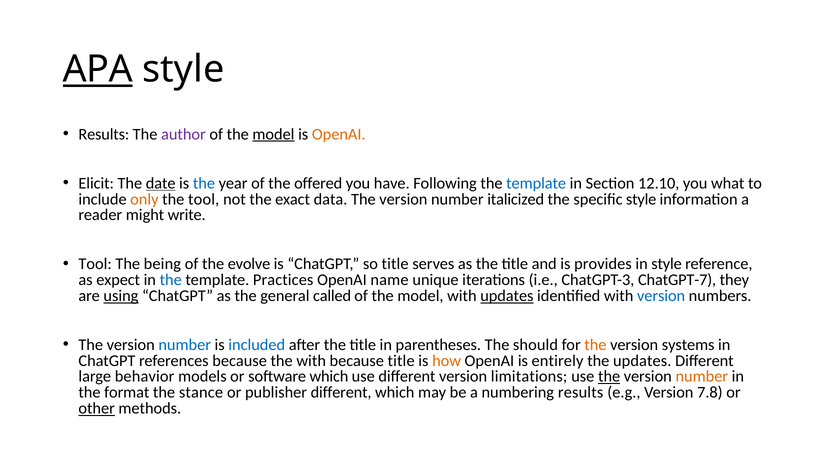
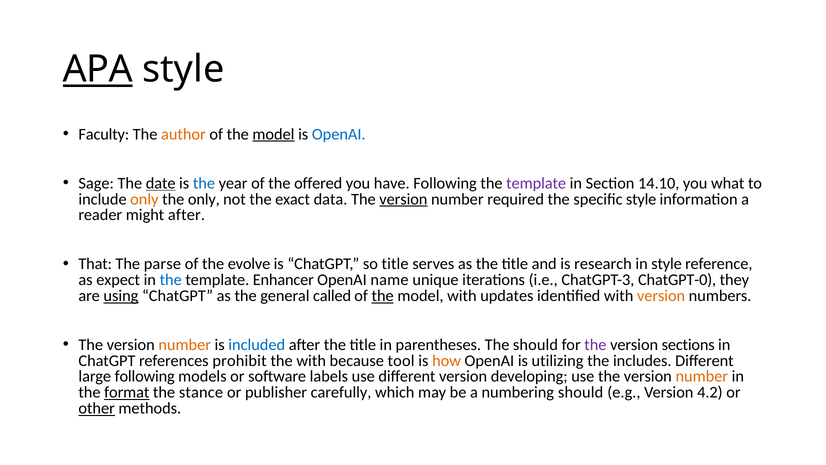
Results: Results -> Faculty (104, 134)
author colour: purple -> orange (183, 134)
OpenAI colour: orange -> blue (339, 134)
Elicit: Elicit -> Sage (96, 183)
template colour: blue -> purple (536, 183)
12.10: 12.10 -> 14.10 (659, 183)
the tool: tool -> only (204, 199)
version underline: none -> present (403, 199)
italicized: italicized -> required (516, 199)
might write: write -> after (186, 215)
Tool: Tool -> That (95, 264)
being: being -> parse (162, 264)
provides: provides -> research (603, 264)
Practices: Practices -> Enhancer (283, 280)
ChatGPT-7: ChatGPT-7 -> ChatGPT-0 (677, 280)
the underline: none -> present (383, 296)
updates underline: present -> none (507, 296)
version colour: blue -> orange (661, 296)
number colour: blue -> orange (185, 345)
the colour: orange -> purple (595, 345)
systems: systems -> sections (688, 345)
references because: because -> prohibit (240, 360)
because title: title -> tool (401, 360)
entirely: entirely -> utilizing (558, 360)
the updates: updates -> includes (642, 360)
large behavior: behavior -> following (145, 376)
software which: which -> labels (329, 376)
limitations: limitations -> developing (529, 376)
the underline: present -> none (609, 376)
format underline: none -> present (127, 392)
publisher different: different -> carefully (341, 392)
numbering results: results -> should (581, 392)
7.8: 7.8 -> 4.2 (710, 392)
